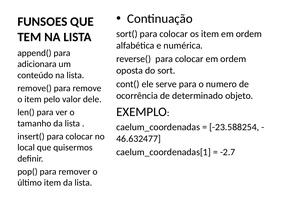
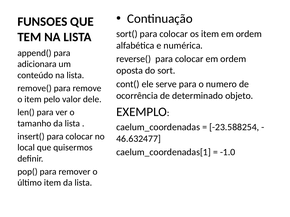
-2.7: -2.7 -> -1.0 (228, 153)
